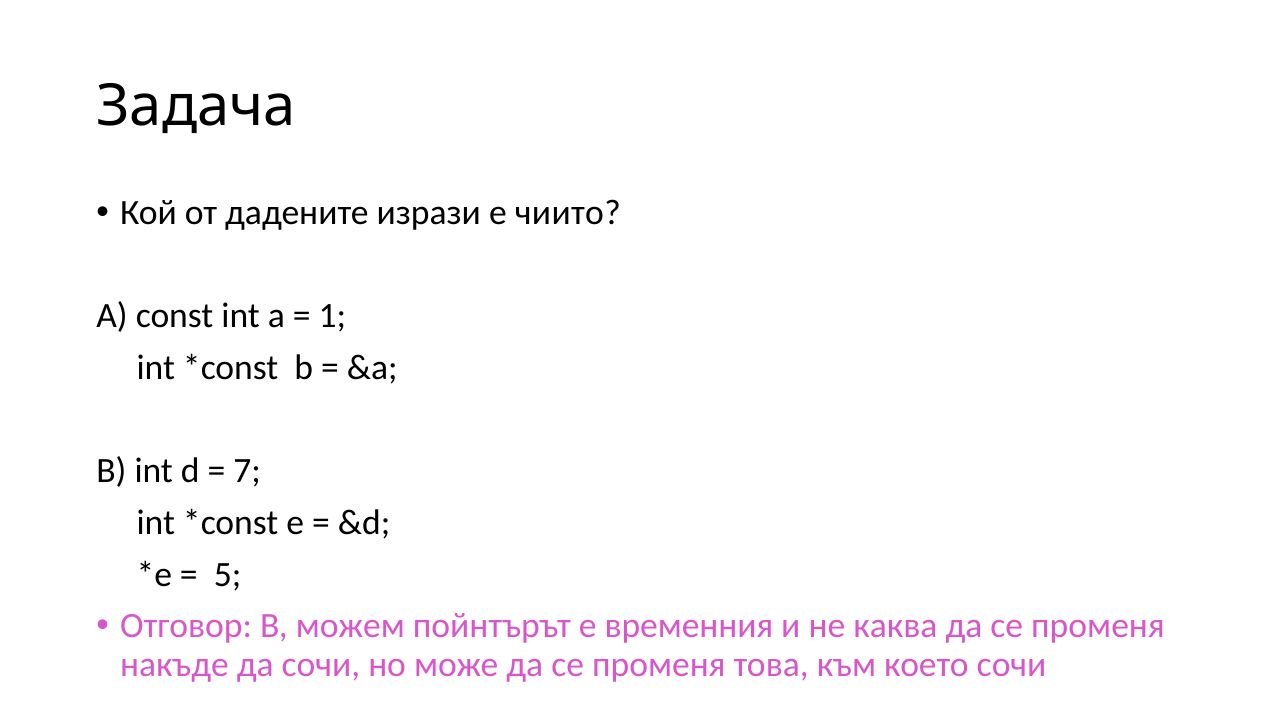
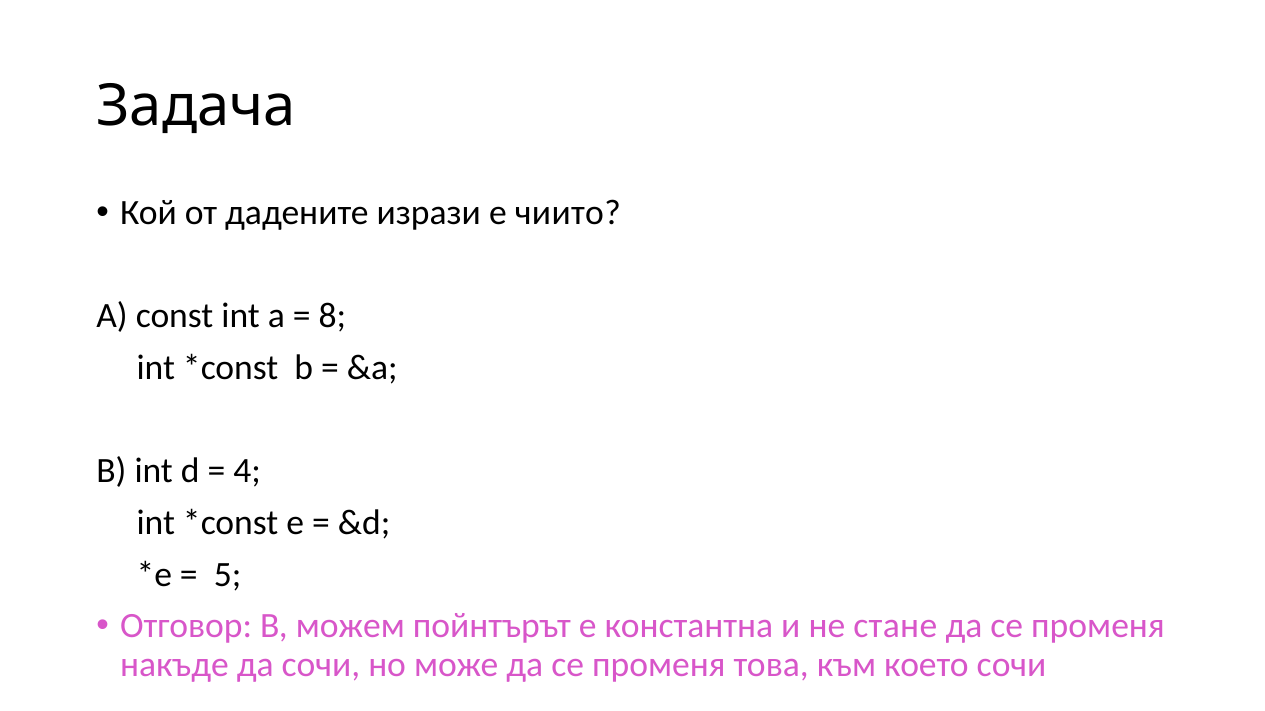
1: 1 -> 8 (332, 316)
7: 7 -> 4 (247, 471)
временния: временния -> константна (689, 626)
каква: каква -> стане (895, 626)
